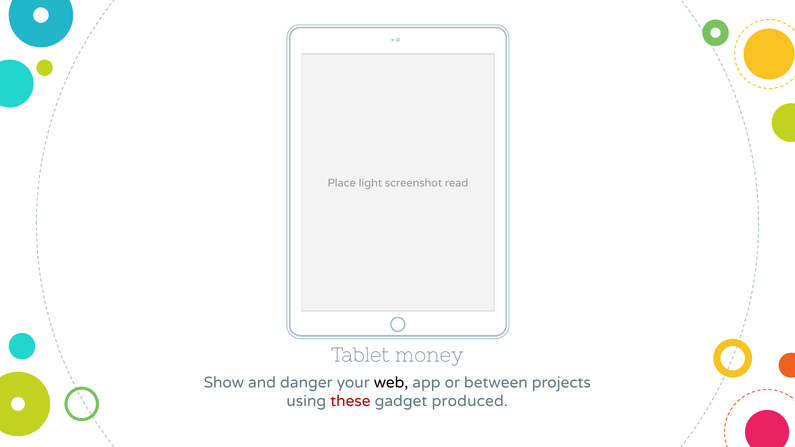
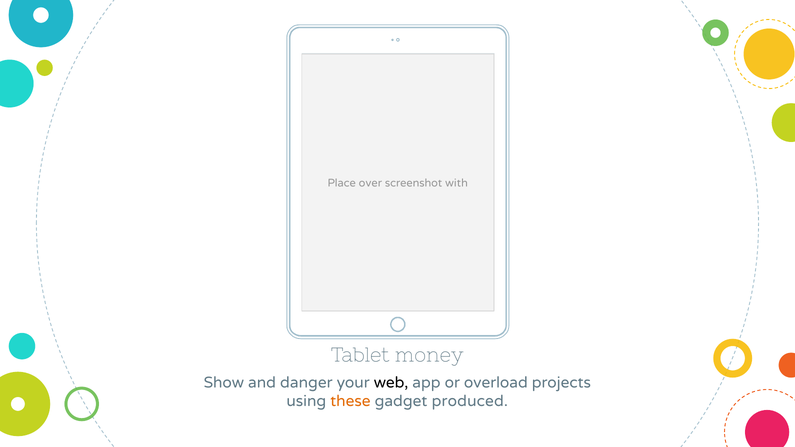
light: light -> over (370, 183)
read: read -> with (457, 183)
between: between -> overload (496, 383)
these colour: red -> orange (350, 401)
